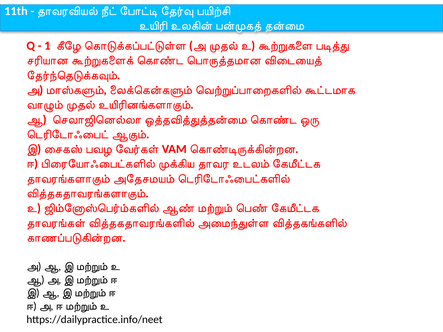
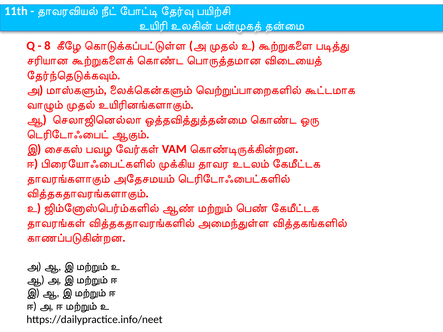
1: 1 -> 8 (47, 46)
